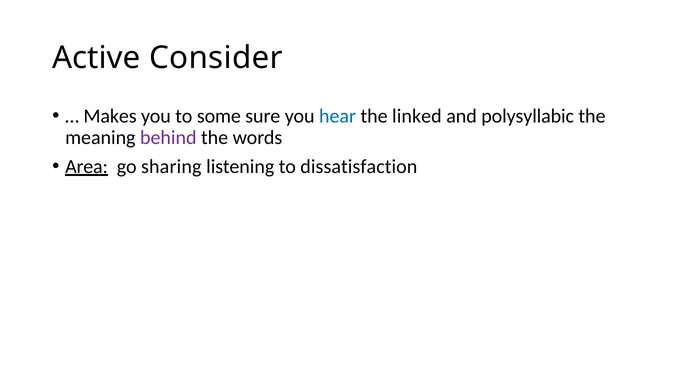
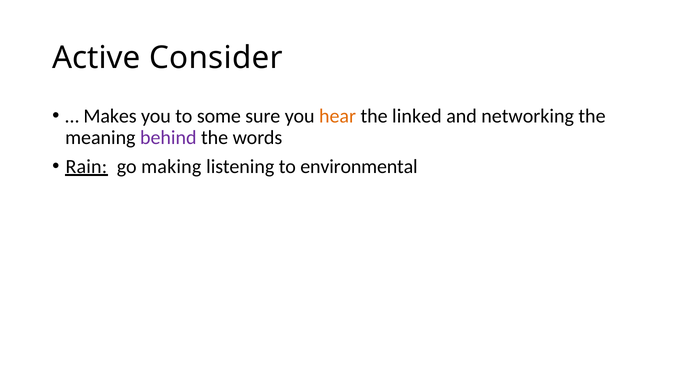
hear colour: blue -> orange (338, 116)
polysyllabic: polysyllabic -> networking (528, 116)
Area: Area -> Rain (86, 166)
sharing: sharing -> making (171, 166)
dissatisfaction: dissatisfaction -> environmental (359, 166)
